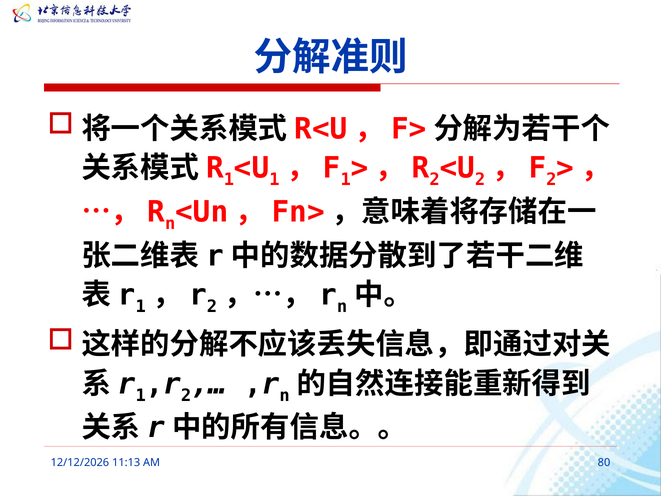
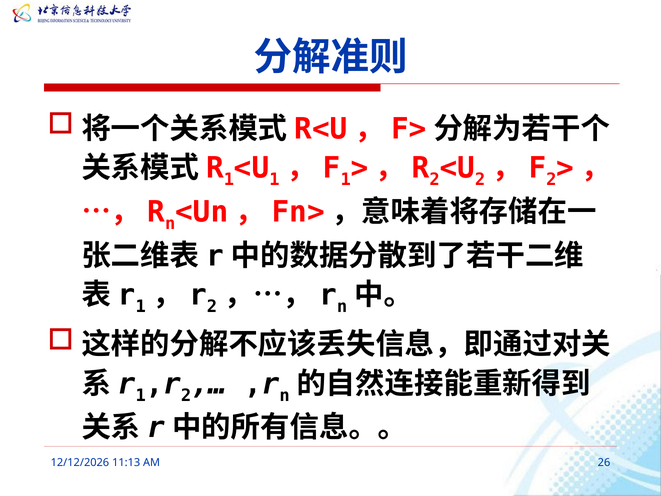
80: 80 -> 26 (604, 462)
